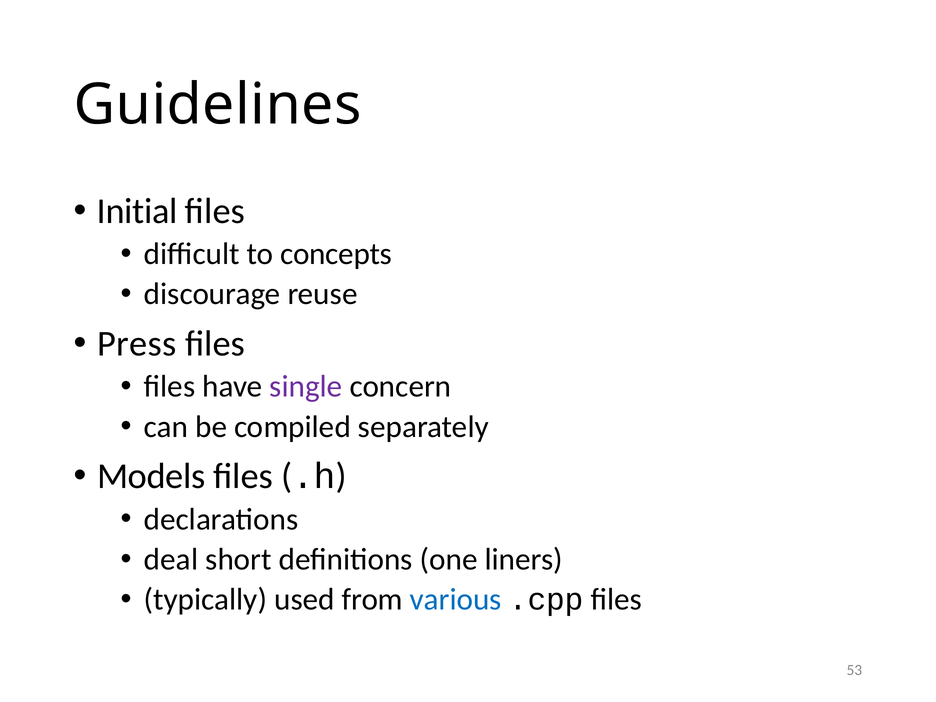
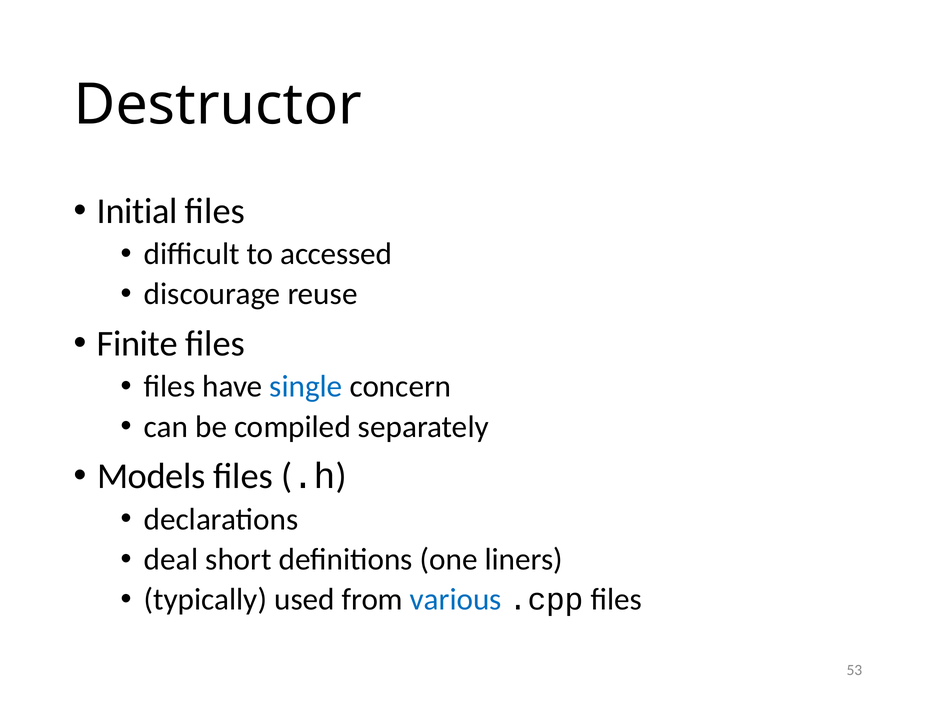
Guidelines: Guidelines -> Destructor (218, 105)
concepts: concepts -> accessed (336, 254)
Press: Press -> Finite (137, 344)
single colour: purple -> blue (306, 387)
